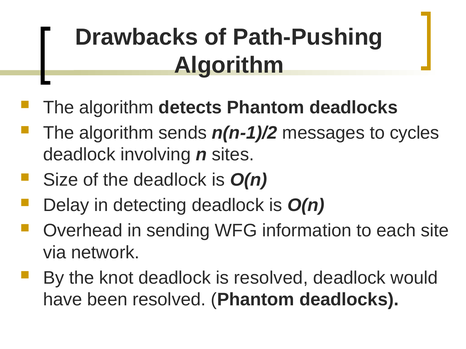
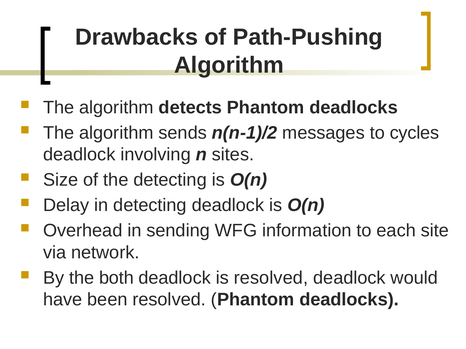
the deadlock: deadlock -> detecting (170, 180)
knot: knot -> both (116, 278)
